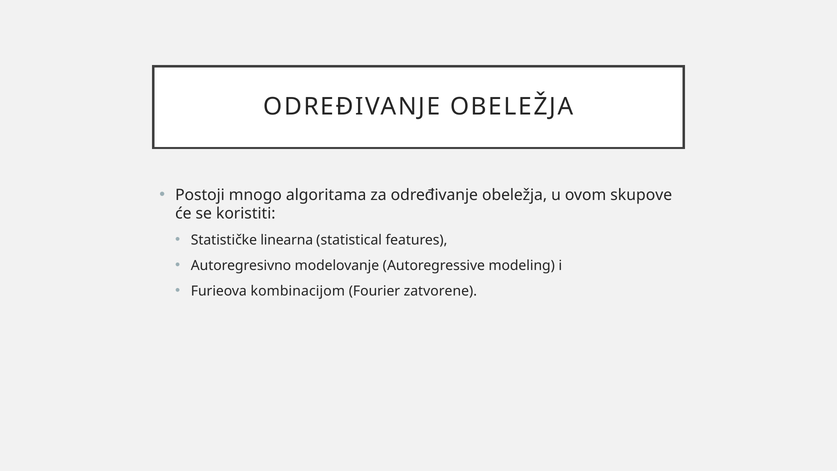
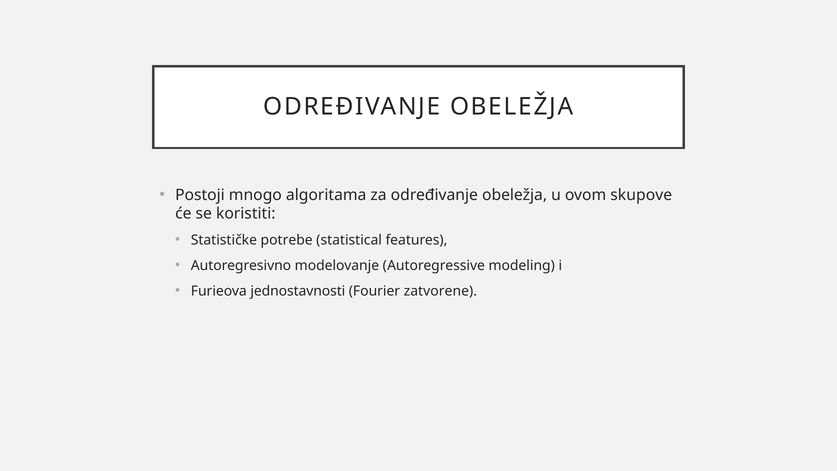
linearna: linearna -> potrebe (287, 240)
kombinacijom: kombinacijom -> jednostavnosti (298, 291)
